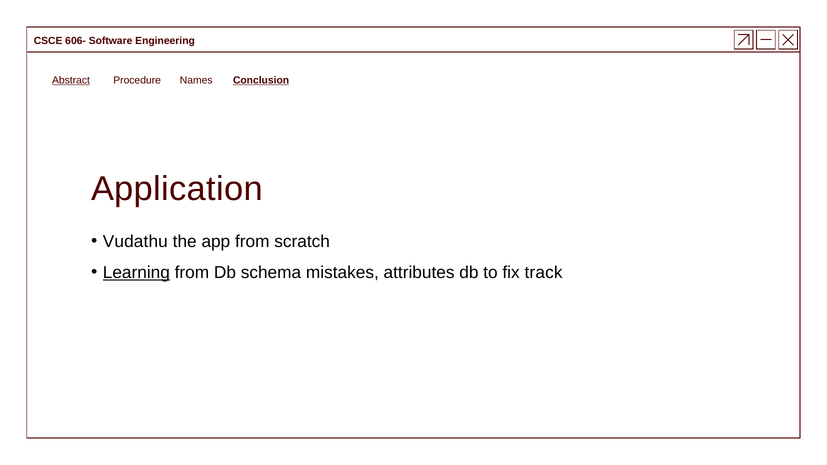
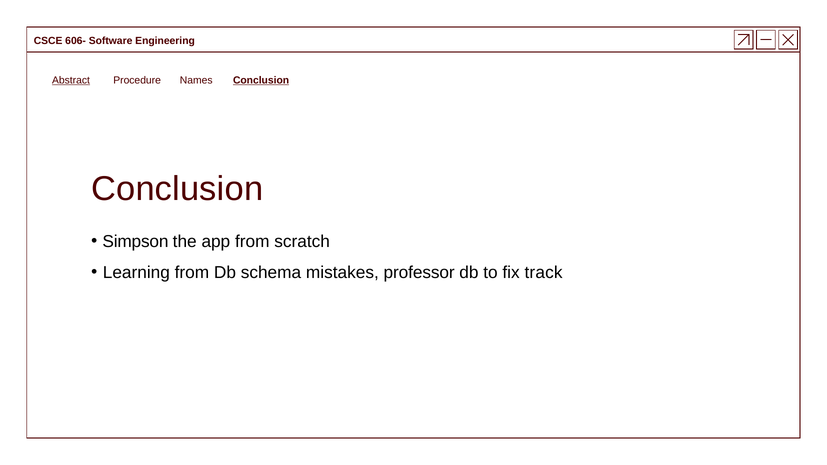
Application: Application -> Conclusion (177, 189)
Vudathu: Vudathu -> Simpson (135, 242)
Learning underline: present -> none (136, 273)
attributes: attributes -> professor (419, 273)
